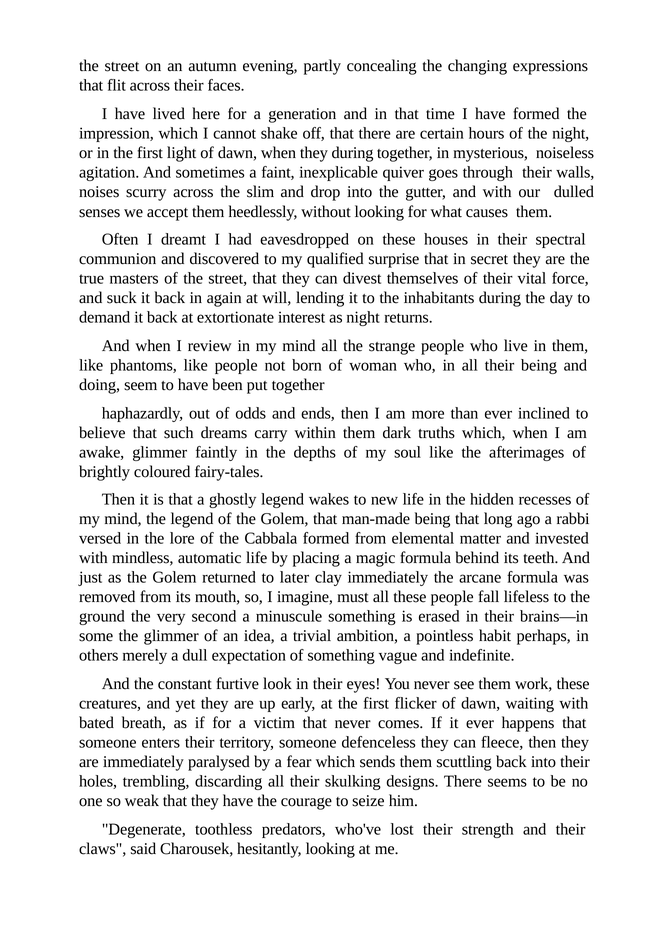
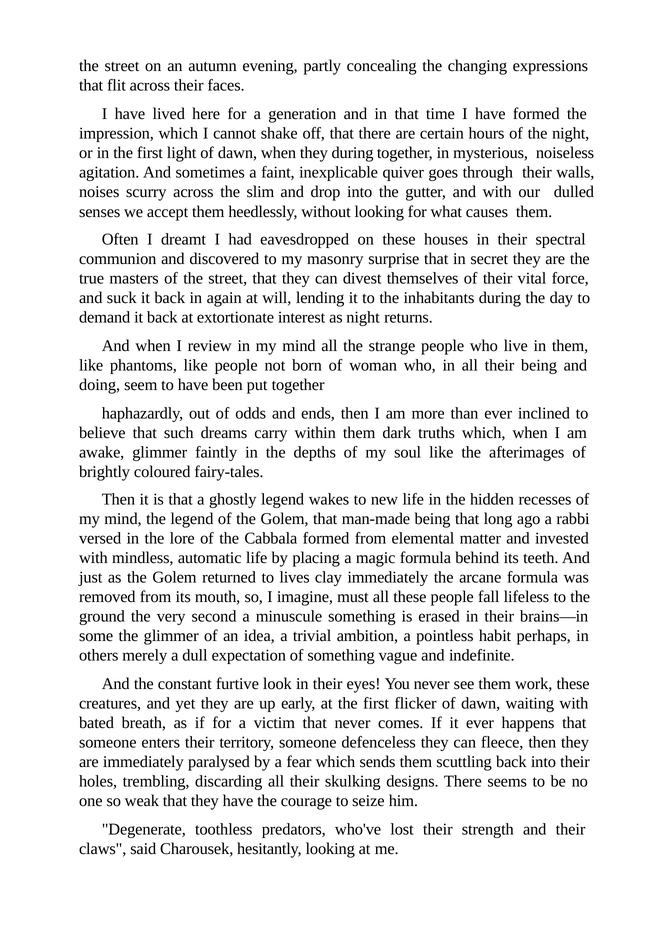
qualified: qualified -> masonry (335, 259)
later: later -> lives (295, 577)
